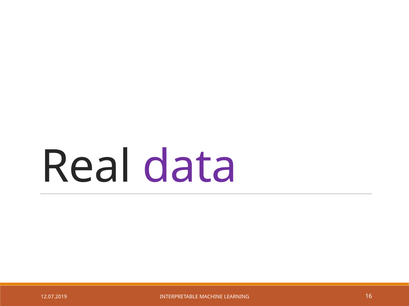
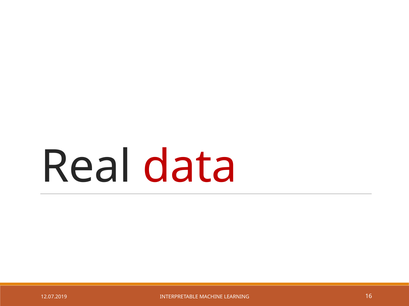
data colour: purple -> red (190, 167)
